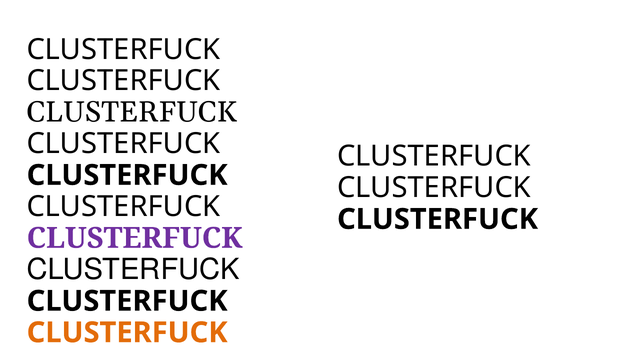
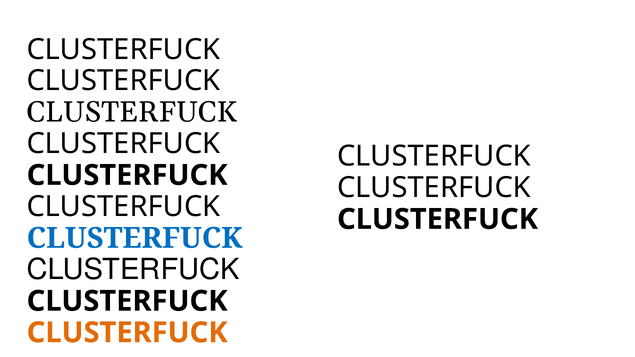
CLUSTERFUCK colour: purple -> blue (135, 238)
